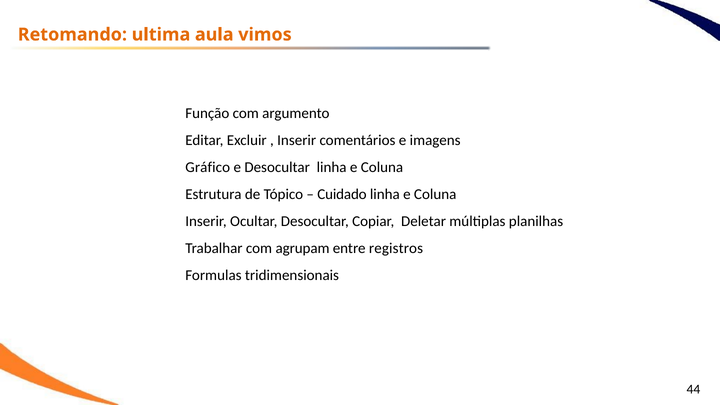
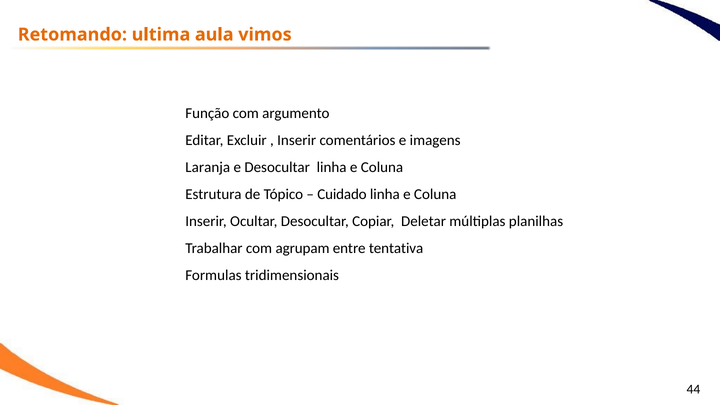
Gráfico: Gráfico -> Laranja (208, 167)
registros: registros -> tentativa (396, 248)
